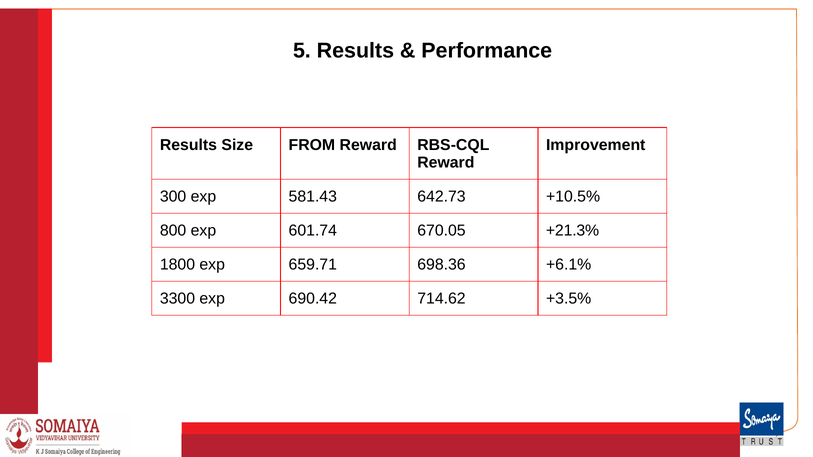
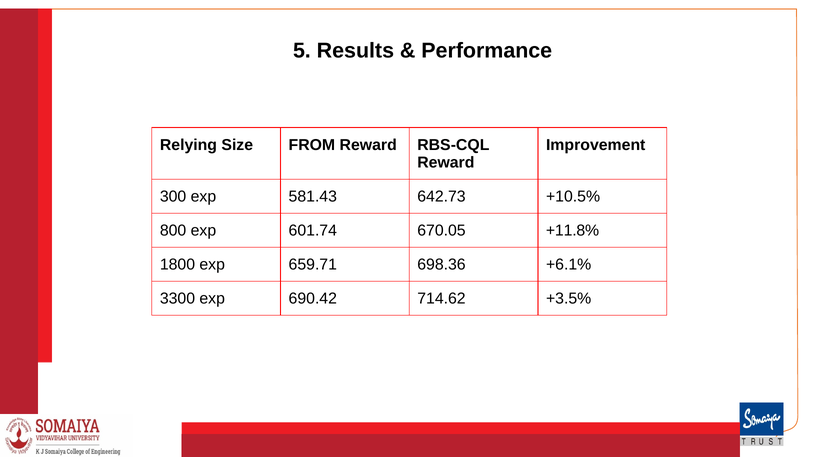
Results: Results -> Relying (188, 145)
+21.3%: +21.3% -> +11.8% (573, 231)
